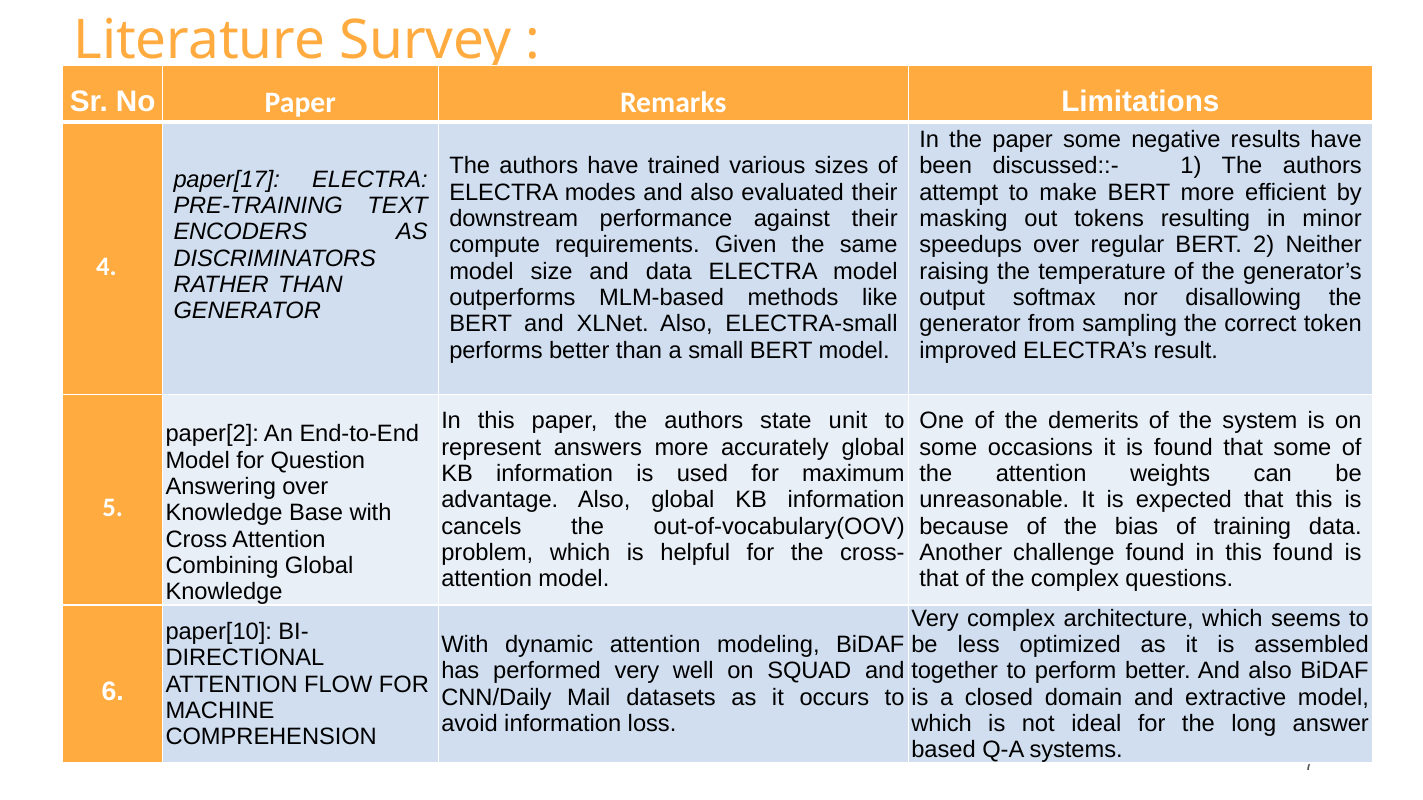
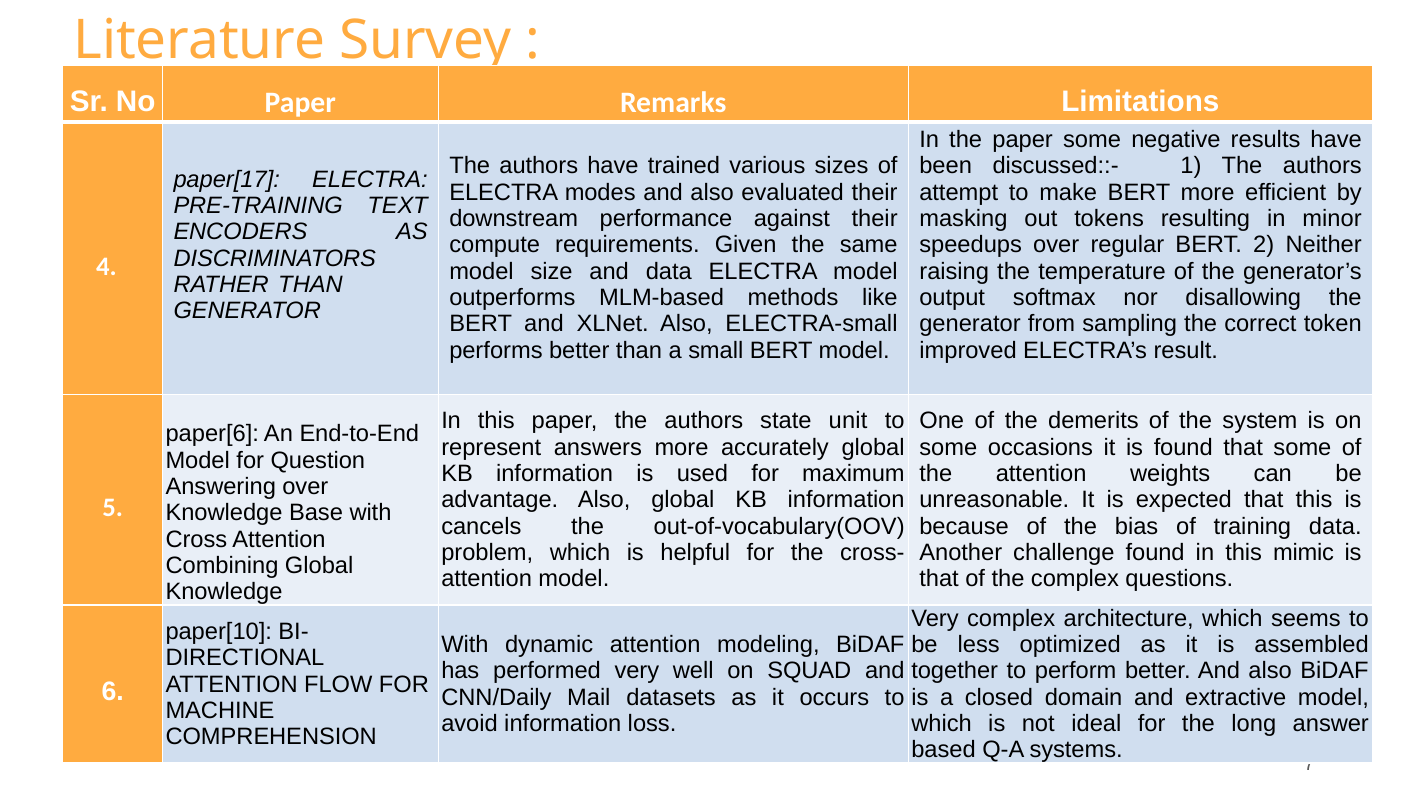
paper[2: paper[2 -> paper[6 (212, 434)
this found: found -> mimic (1303, 553)
